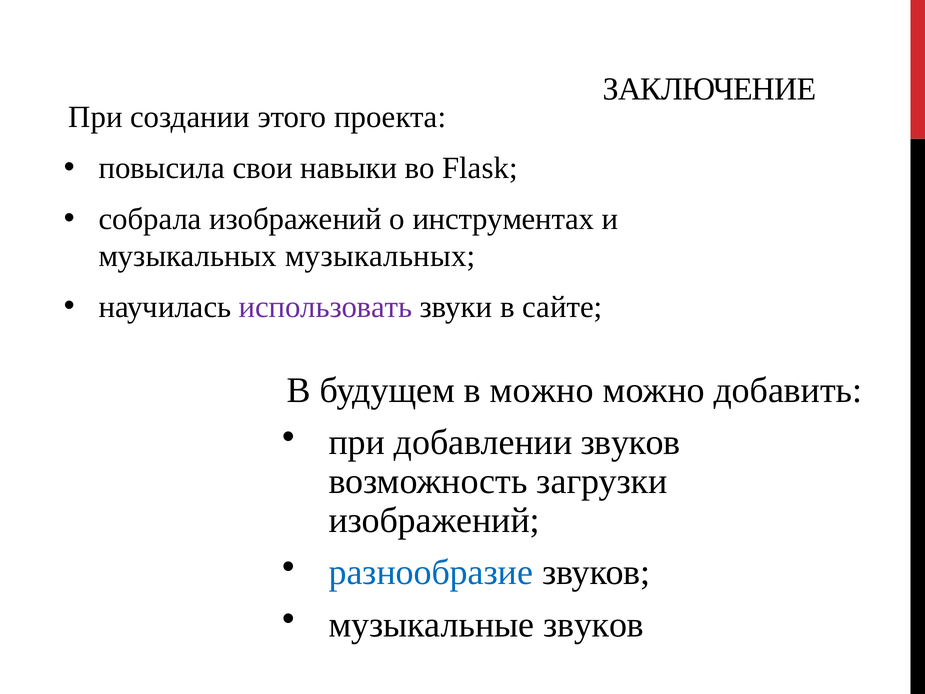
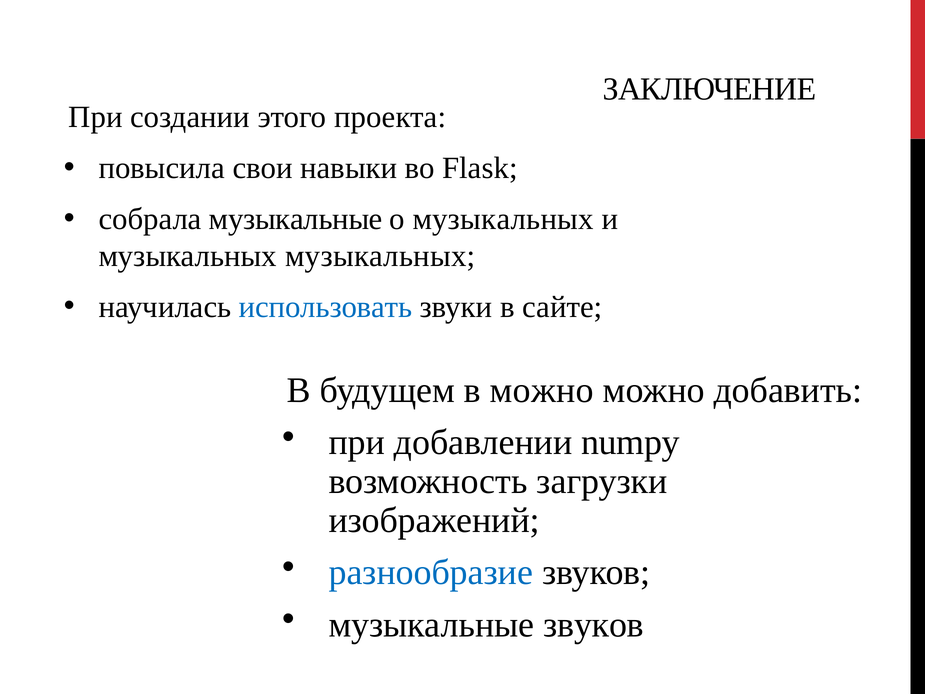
собрала изображений: изображений -> музыкальные (296, 219)
о инструментах: инструментах -> музыкальных (503, 219)
использовать colour: purple -> blue (326, 307)
добавлении звуков: звуков -> numpy (630, 442)
